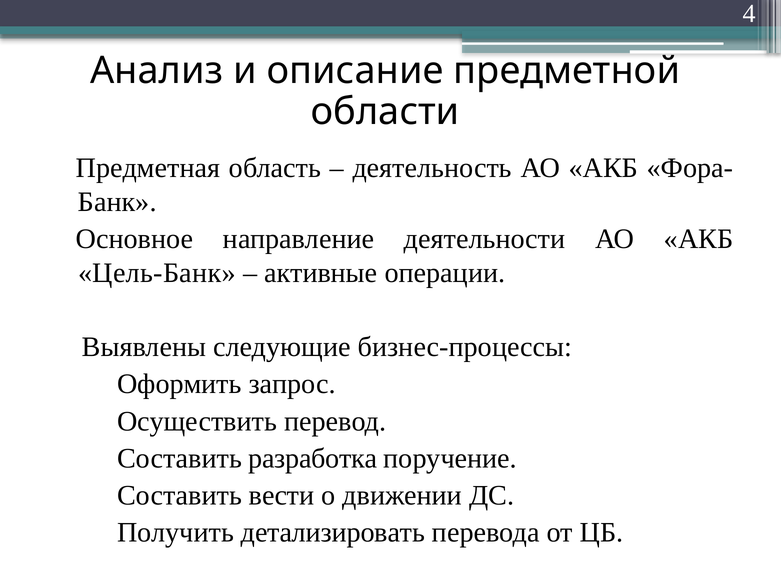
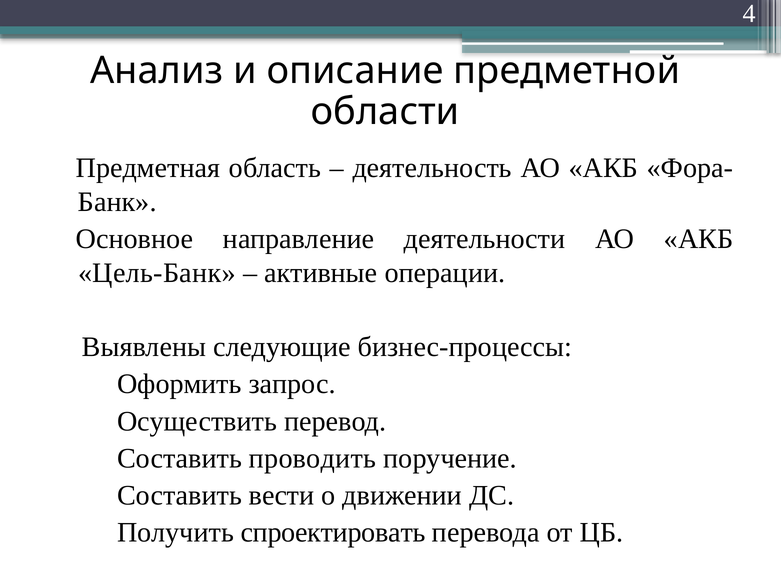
разработка: разработка -> проводить (313, 458)
детализировать: детализировать -> спроектировать (333, 532)
